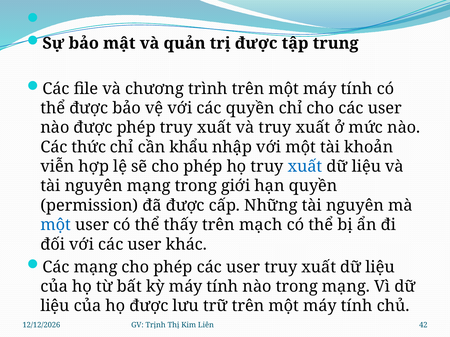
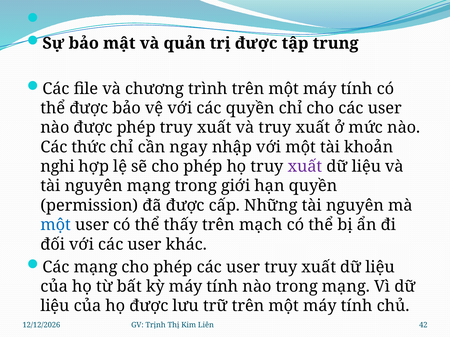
khẩu: khẩu -> ngay (189, 147)
viễn: viễn -> nghi (57, 167)
xuất colour: blue -> purple (305, 167)
